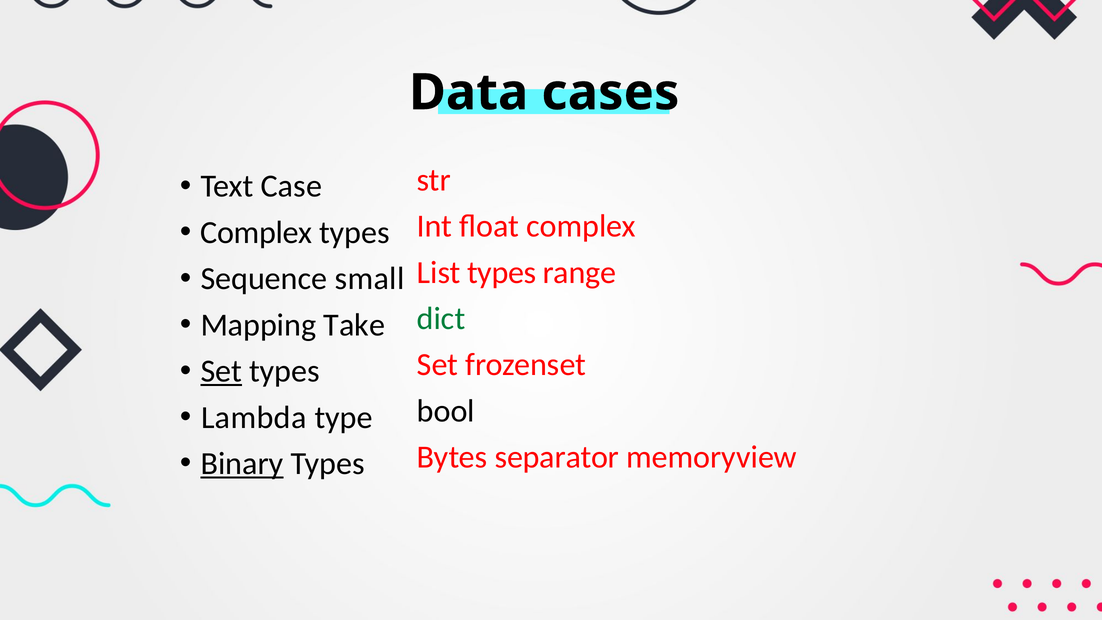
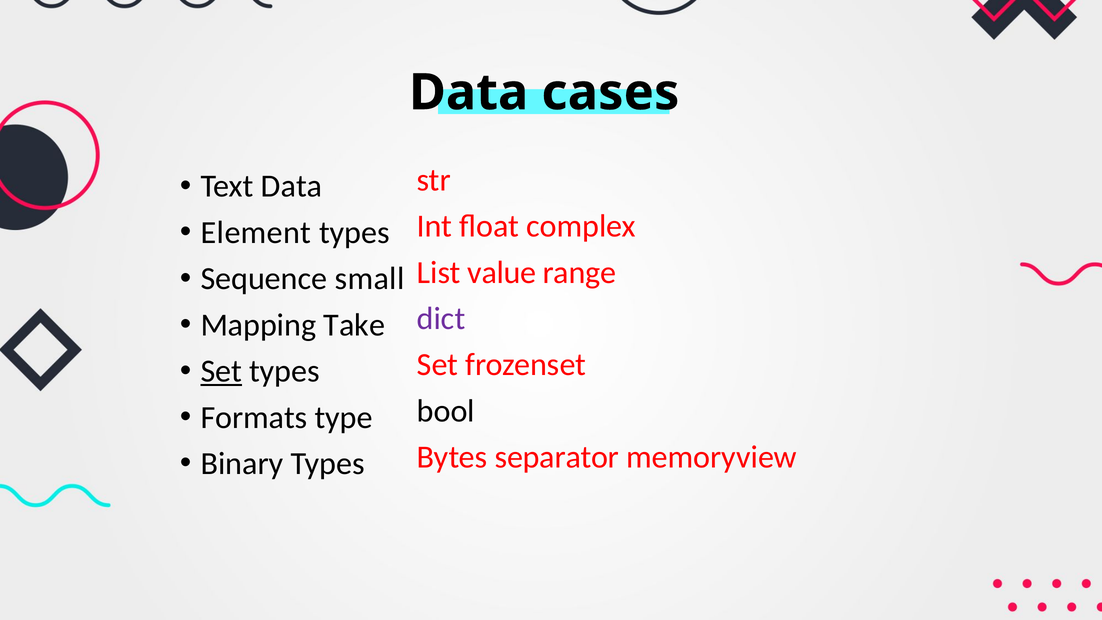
Text Case: Case -> Data (291, 186)
Complex: Complex -> Element (256, 233)
List types: types -> value (502, 272)
dict colour: green -> purple (441, 319)
Lambda: Lambda -> Formats (254, 417)
Binary underline: present -> none (242, 464)
